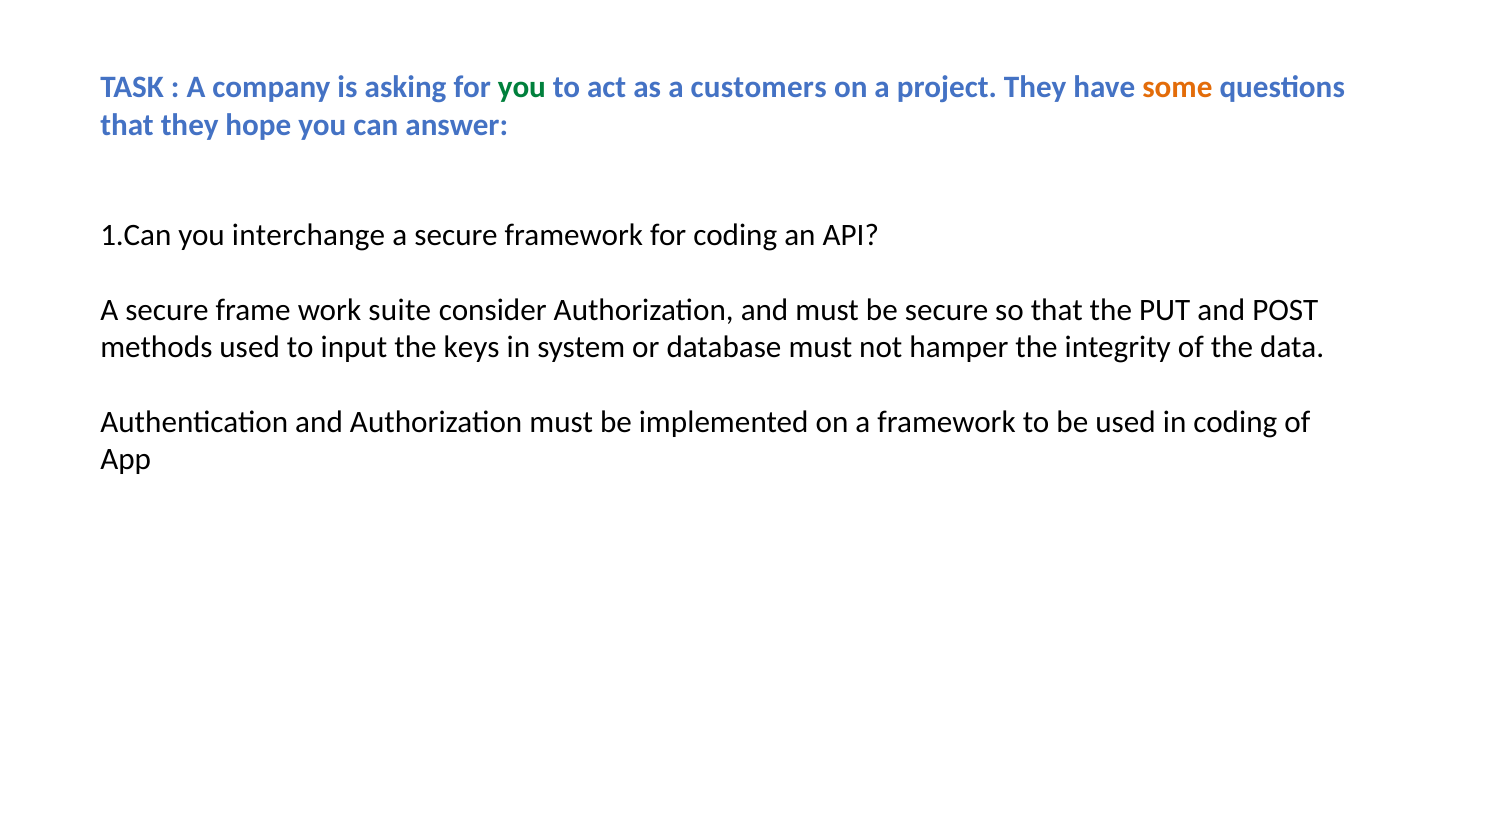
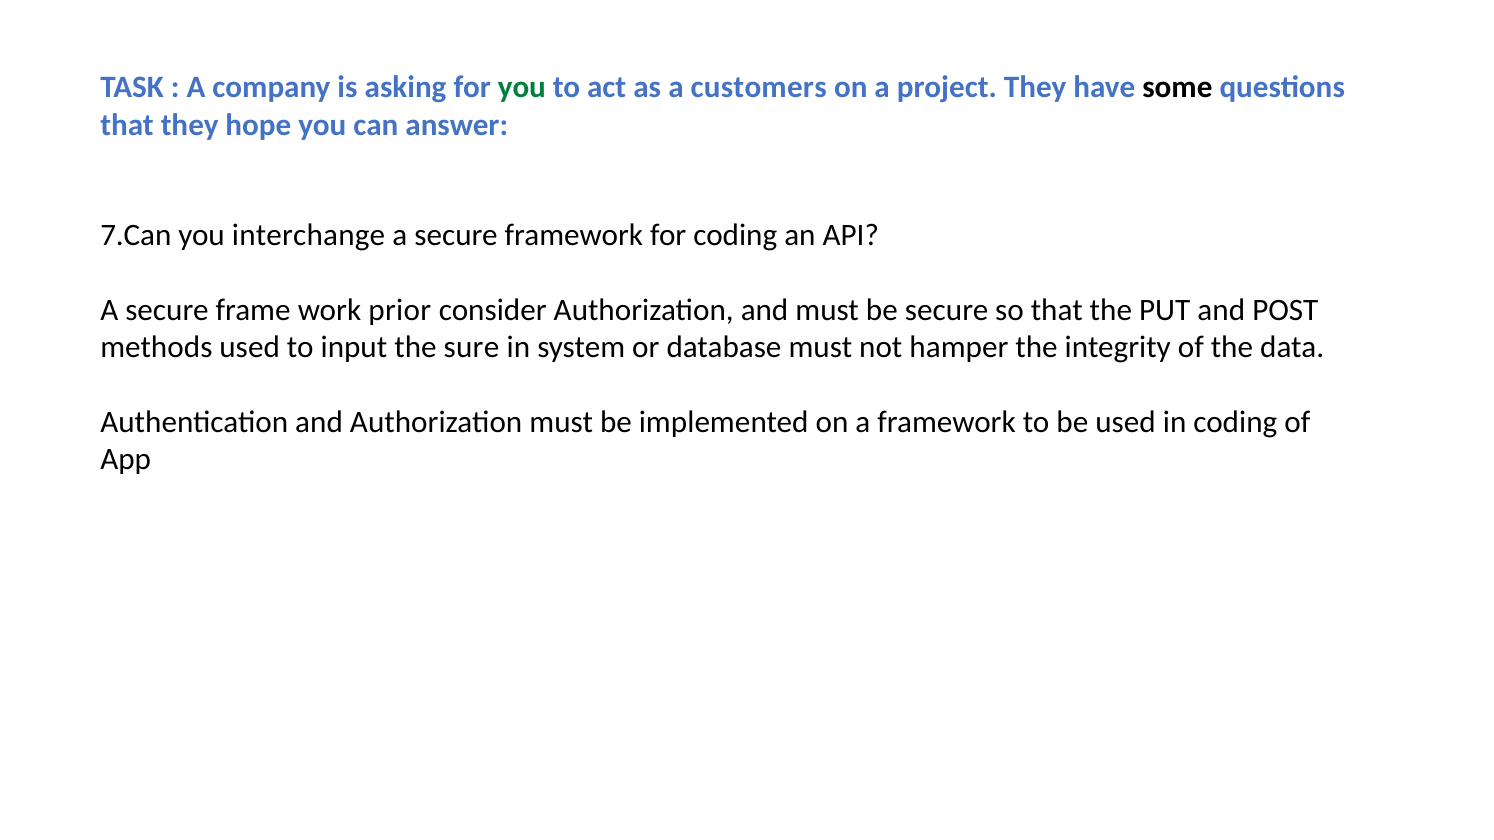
some colour: orange -> black (1177, 87)
1.Can: 1.Can -> 7.Can (136, 235)
suite: suite -> prior (400, 310)
keys: keys -> sure (471, 347)
